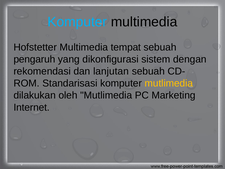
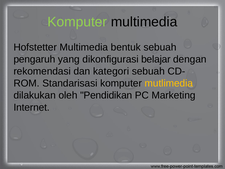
Komputer colour: light blue -> light green (77, 22)
tempat: tempat -> bentuk (126, 47)
sistem: sistem -> belajar (156, 59)
lanjutan: lanjutan -> kategori (111, 71)
oleh Mutlimedia: Mutlimedia -> Pendidikan (106, 95)
